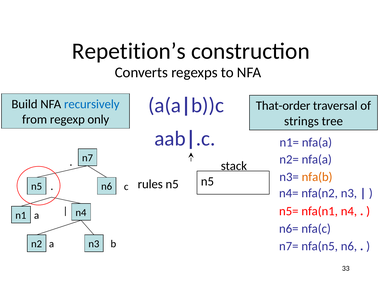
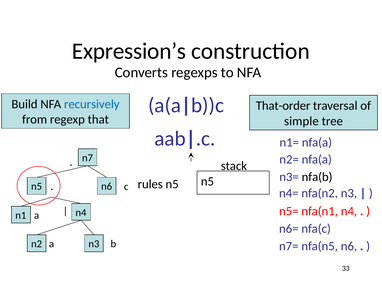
Repetition’s: Repetition’s -> Expression’s (129, 51)
only: only -> that (98, 119)
strings: strings -> simple (301, 121)
nfa(b colour: orange -> black (317, 177)
